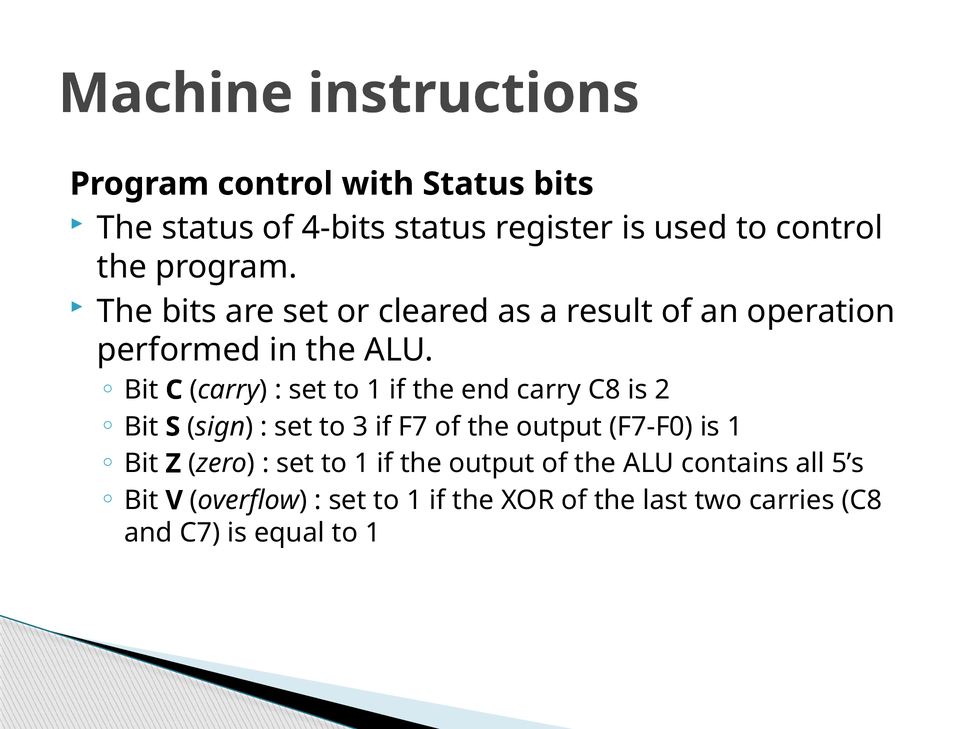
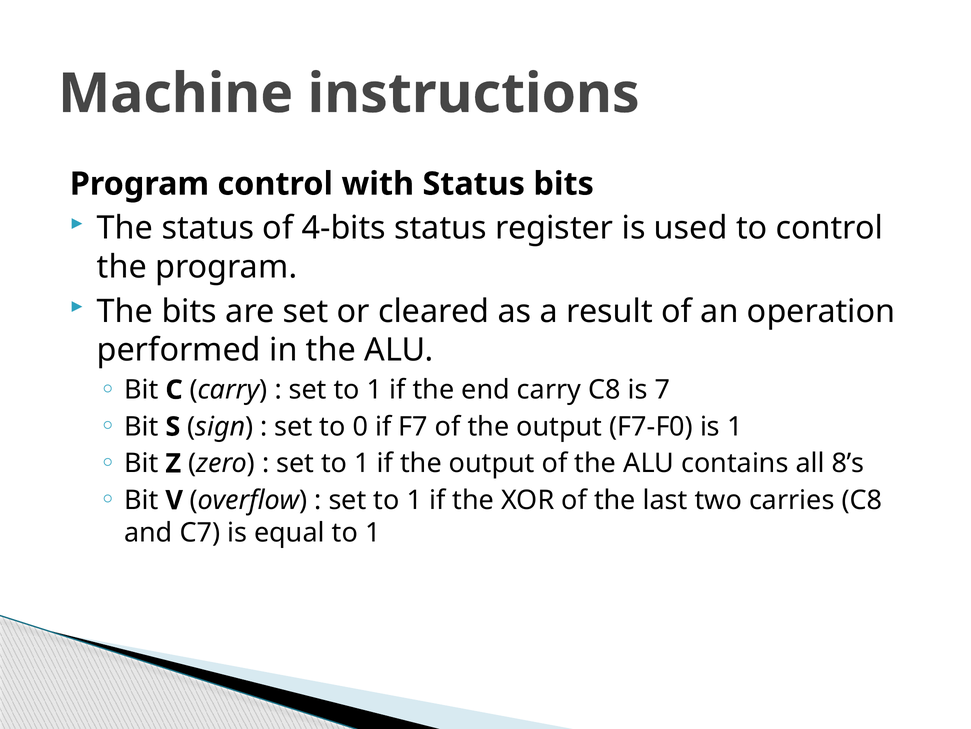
2: 2 -> 7 (662, 390)
3: 3 -> 0 (360, 426)
5’s: 5’s -> 8’s (848, 463)
